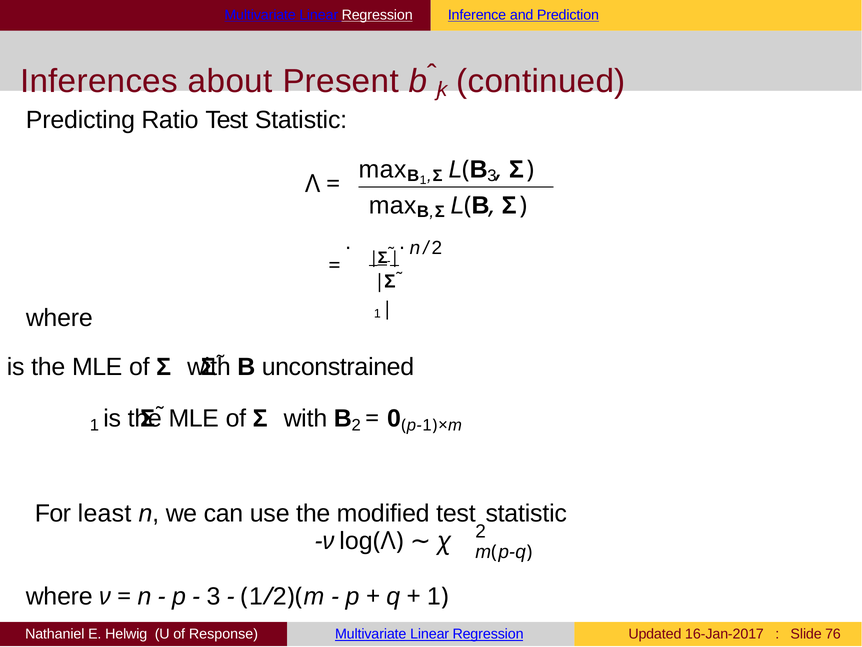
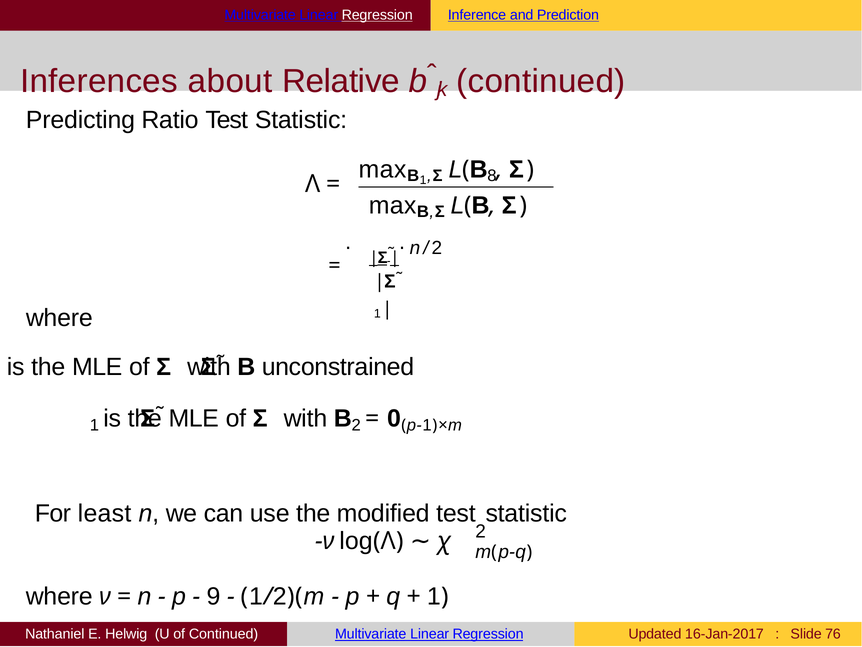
Present: Present -> Relative (341, 81)
L(B 3: 3 -> 8 (492, 176)
3: 3 -> 9 (213, 597)
of Response: Response -> Continued (224, 634)
